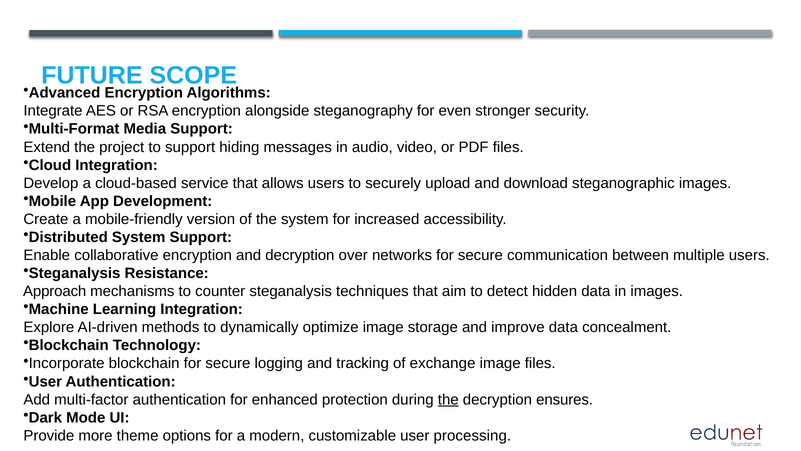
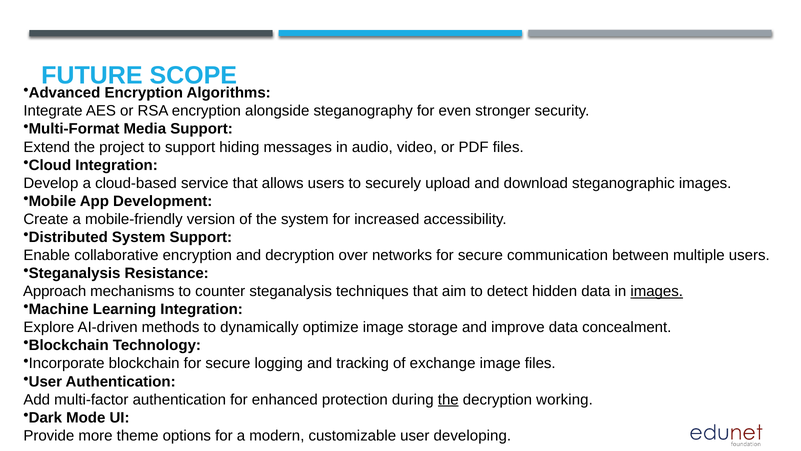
images underline: none -> present (657, 291)
ensures: ensures -> working (565, 399)
processing: processing -> developing (472, 435)
